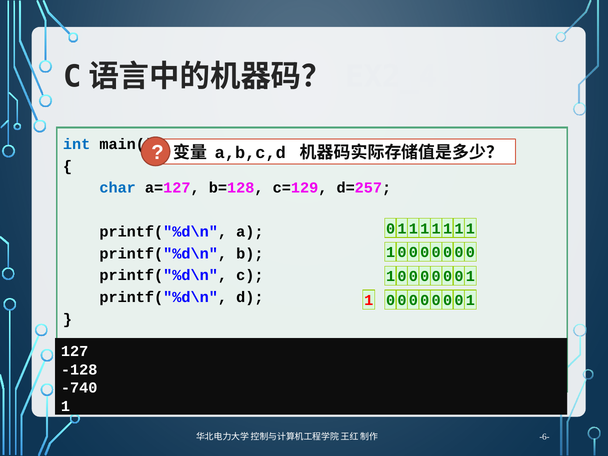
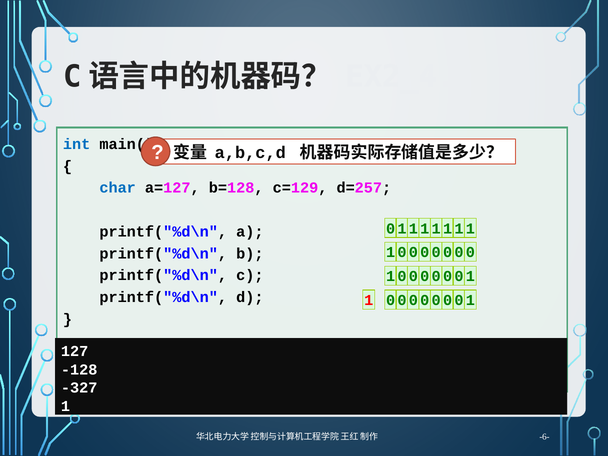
-740: -740 -> -327 (79, 388)
